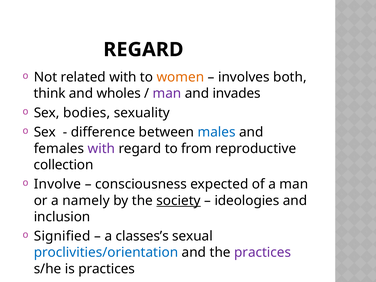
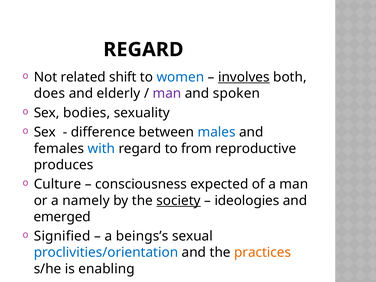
related with: with -> shift (123, 77)
women colour: orange -> blue (180, 77)
involves underline: none -> present (244, 77)
think: think -> does (49, 93)
wholes: wholes -> elderly (119, 93)
invades: invades -> spoken (236, 93)
with colour: purple -> blue (101, 149)
collection: collection -> produces (64, 165)
Involve: Involve -> Culture (58, 184)
inclusion: inclusion -> emerged (62, 217)
classes’s: classes’s -> beings’s (142, 236)
practices colour: purple -> orange (263, 253)
is practices: practices -> enabling (107, 269)
